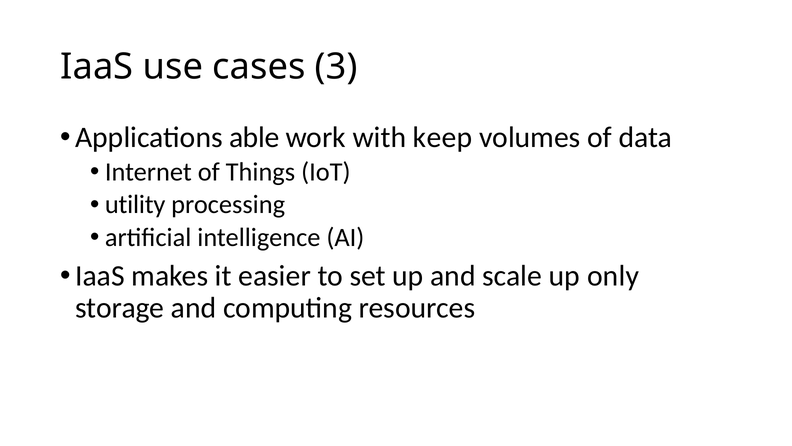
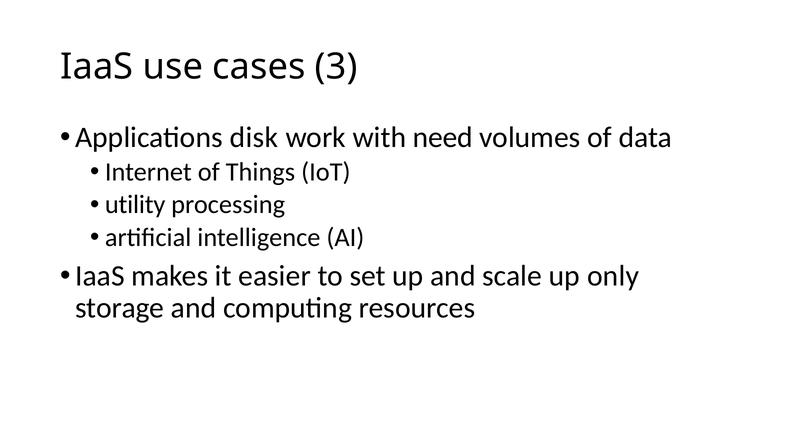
able: able -> disk (254, 137)
keep: keep -> need (443, 137)
